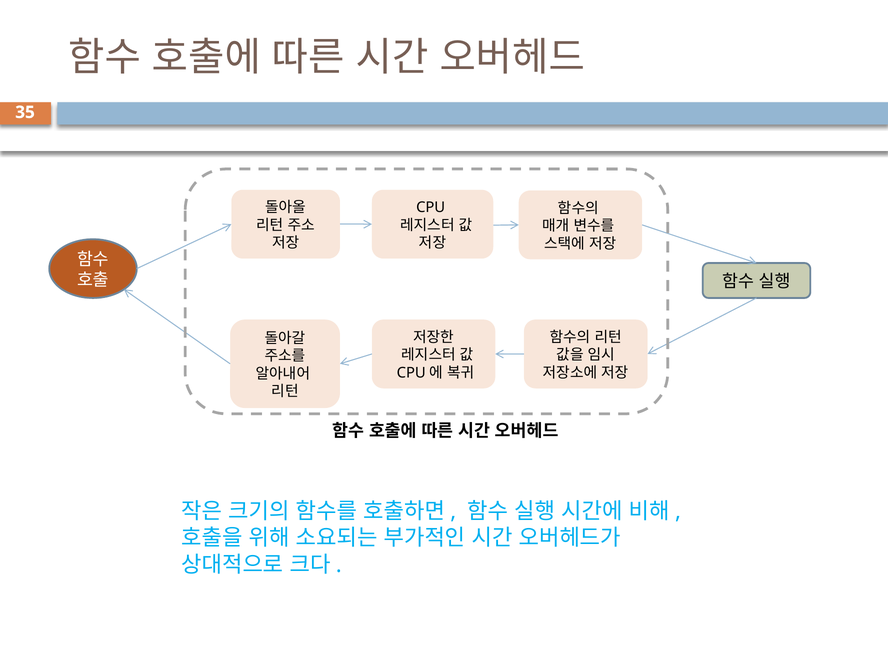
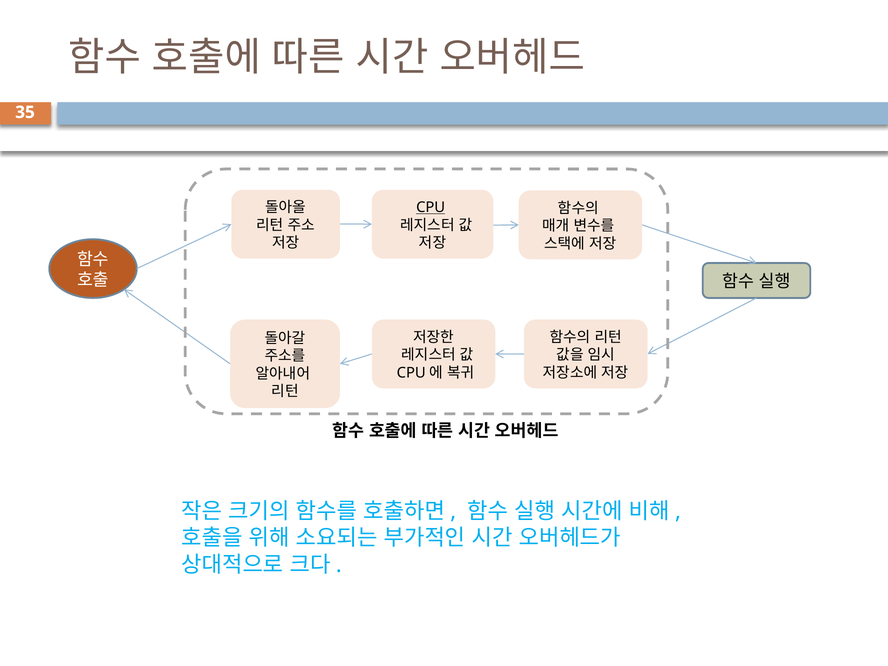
CPU underline: none -> present (431, 207)
